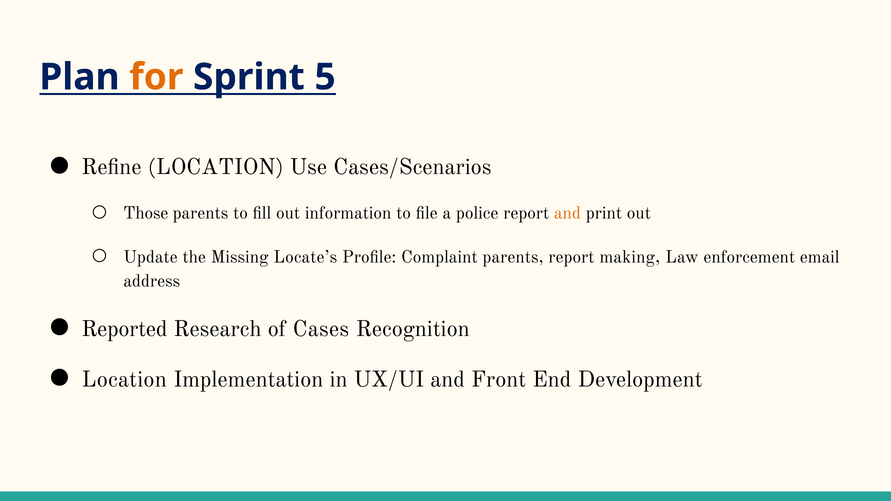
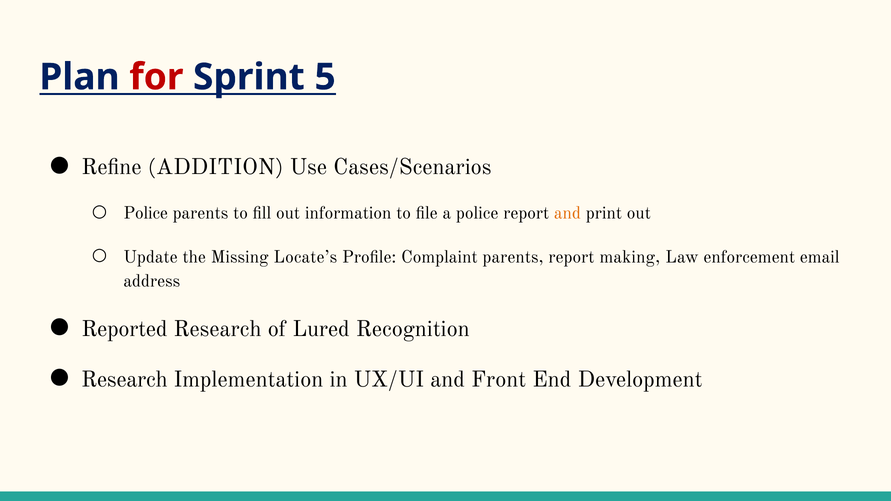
for colour: orange -> red (156, 77)
Refine LOCATION: LOCATION -> ADDITION (216, 167)
Those: Those -> Police (146, 213)
Cases: Cases -> Lured (321, 329)
Location: Location -> Research (124, 379)
